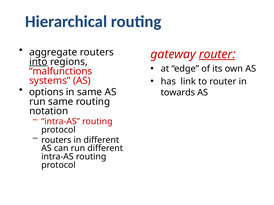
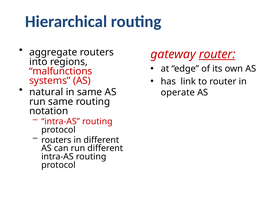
into underline: present -> none (38, 62)
options: options -> natural (46, 92)
towards: towards -> operate (178, 93)
